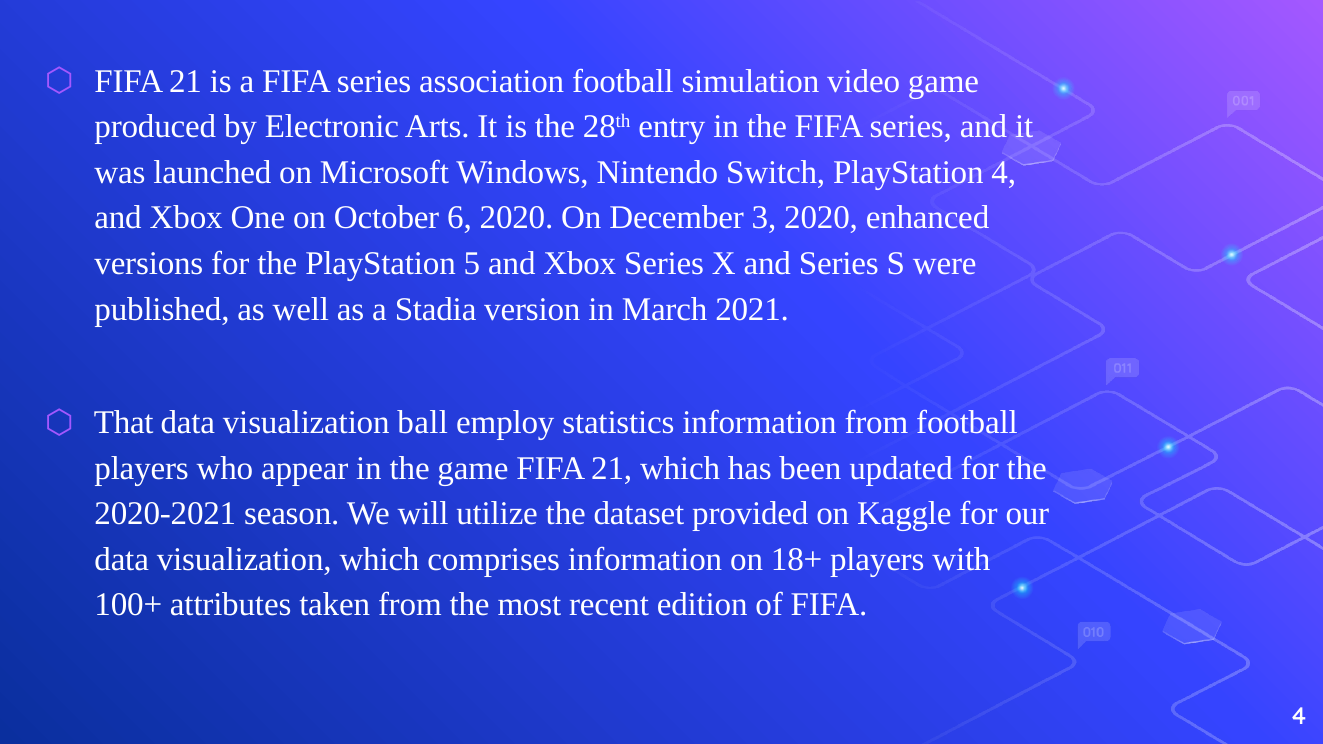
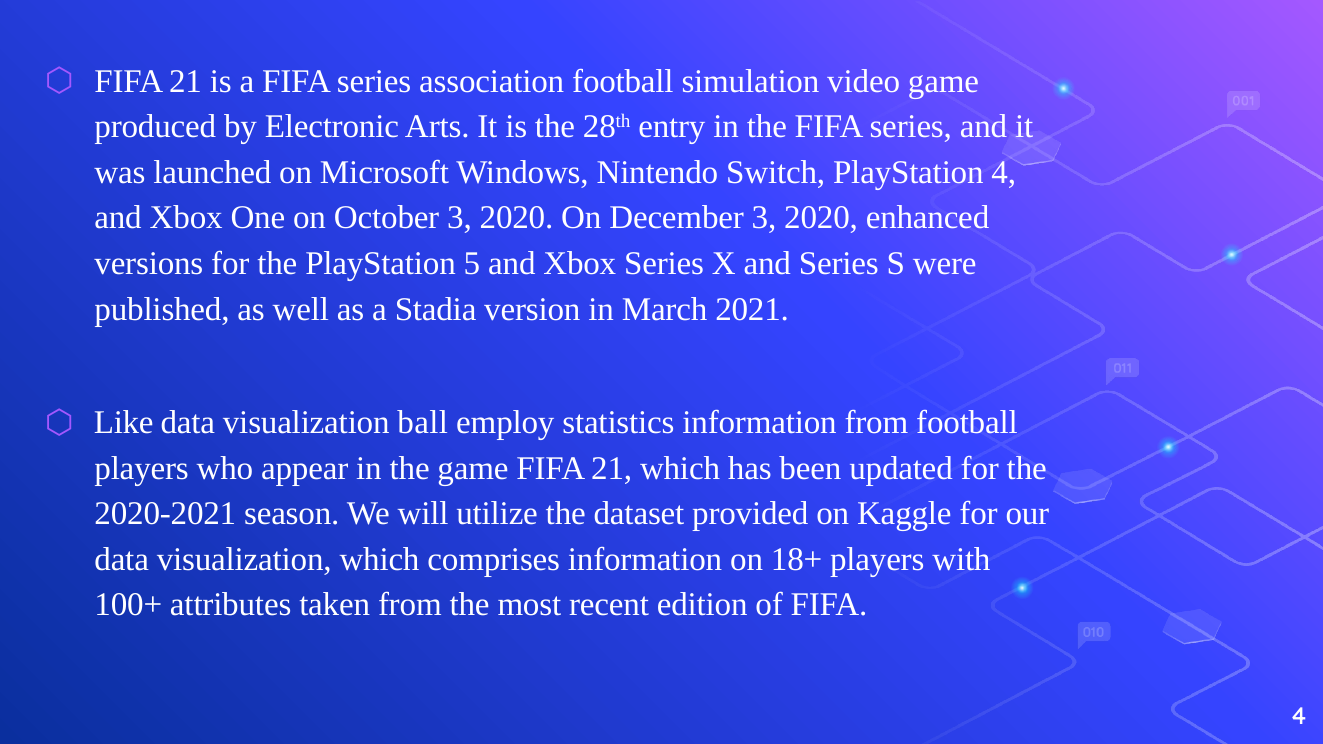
October 6: 6 -> 3 (460, 218)
That: That -> Like (124, 423)
